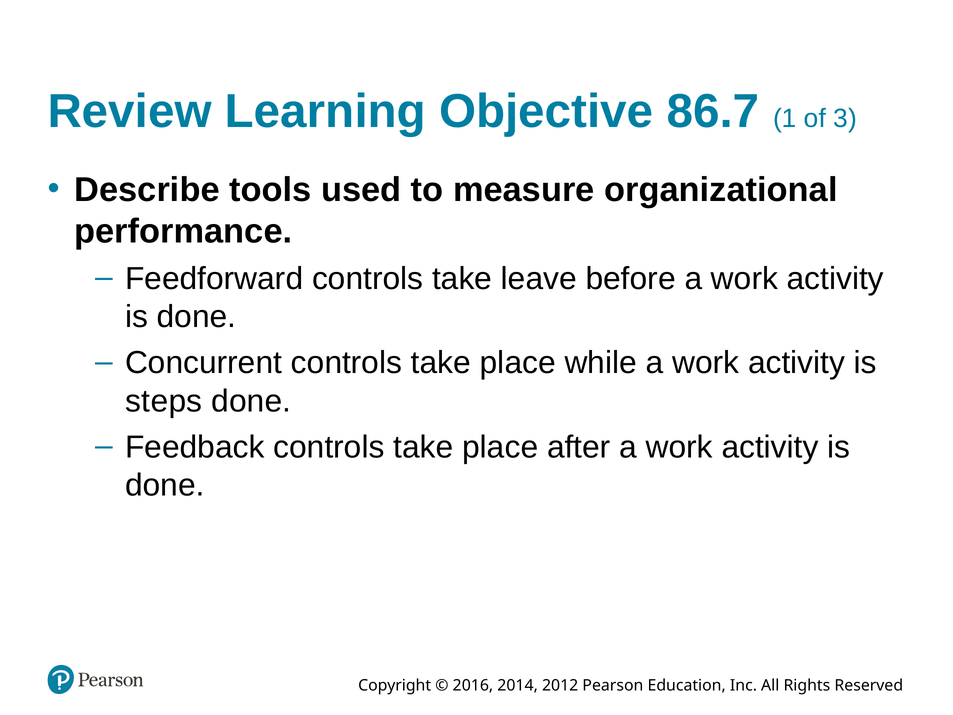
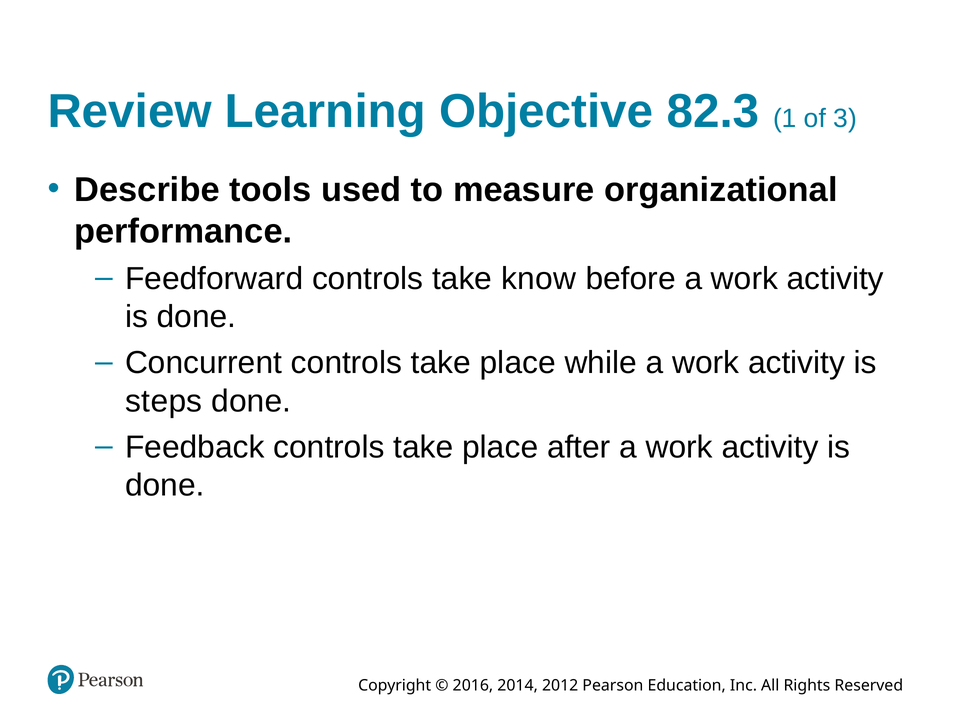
86.7: 86.7 -> 82.3 (713, 112)
leave: leave -> know (539, 279)
